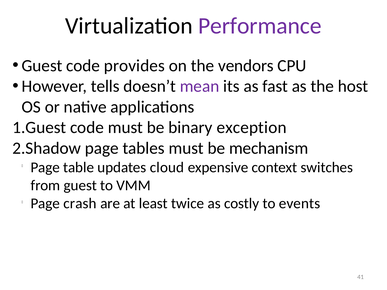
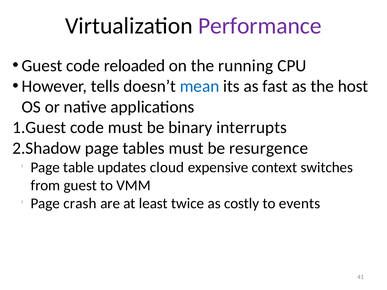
provides: provides -> reloaded (135, 66)
vendors: vendors -> running (246, 66)
mean colour: purple -> blue (200, 86)
exception: exception -> interrupts (252, 128)
mechanism: mechanism -> resurgence (269, 148)
